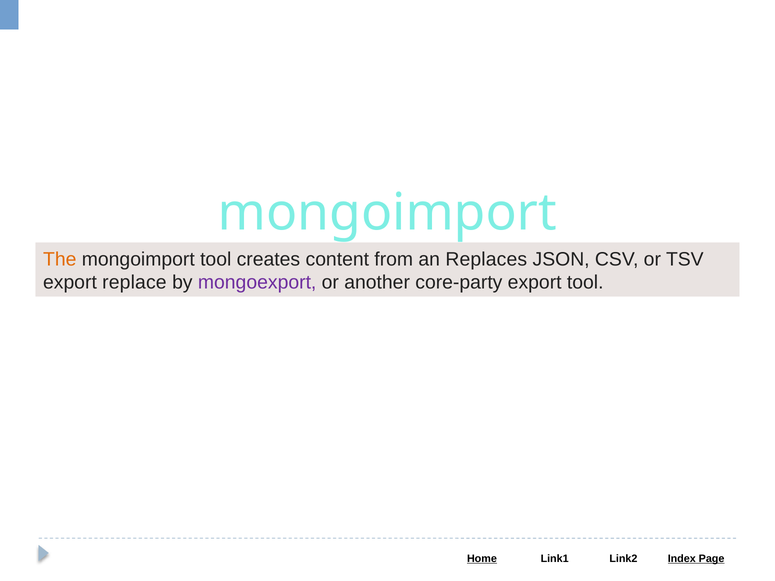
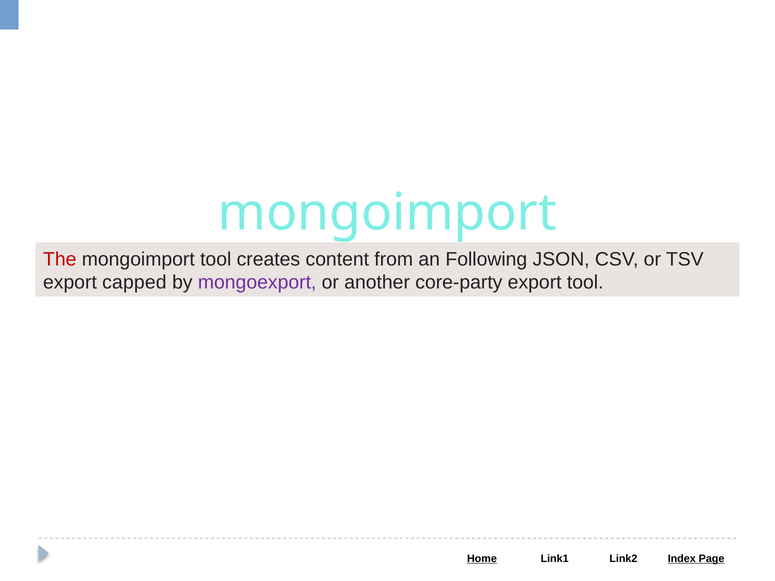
The colour: orange -> red (60, 259)
Replaces: Replaces -> Following (486, 259)
replace: replace -> capped (134, 283)
